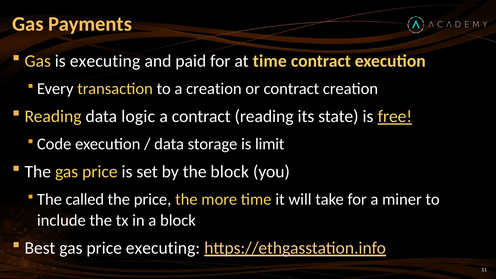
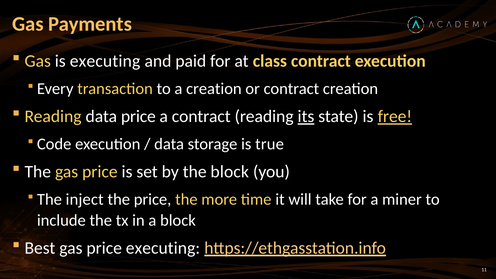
at time: time -> class (270, 61)
data logic: logic -> price (138, 116)
its underline: none -> present (306, 116)
limit: limit -> true (270, 144)
called: called -> inject (85, 199)
